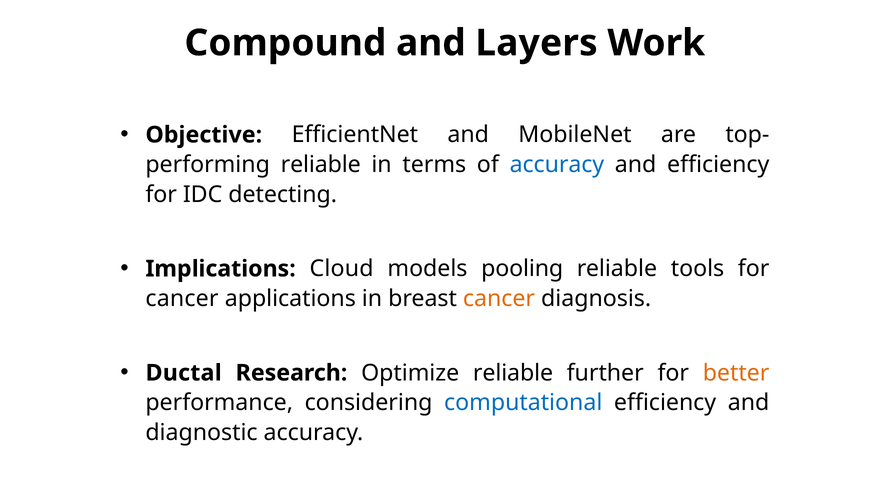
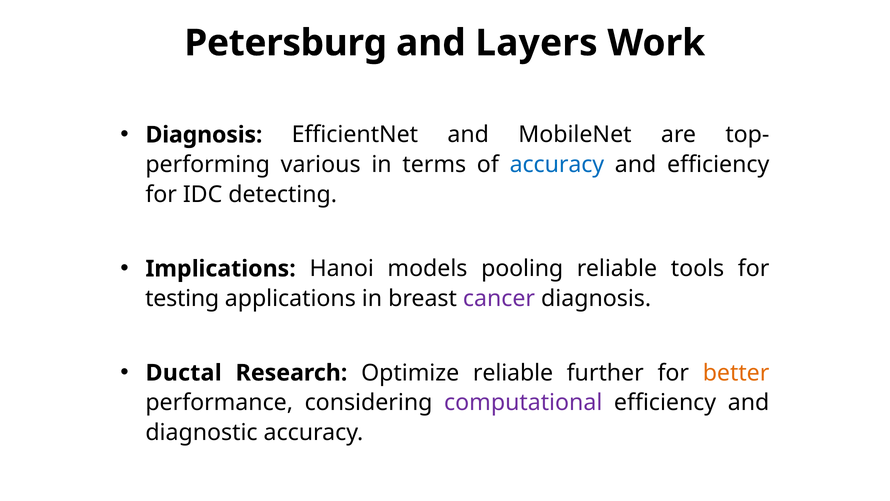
Compound: Compound -> Petersburg (286, 43)
Objective: Objective -> Diagnosis (204, 135)
reliable: reliable -> various (321, 164)
Cloud: Cloud -> Hanoi (342, 269)
cancer: cancer -> testing (182, 298)
cancer colour: orange -> purple (499, 298)
computational colour: blue -> purple (523, 402)
